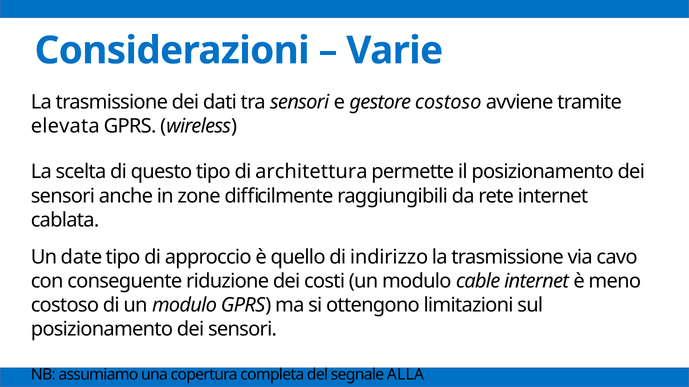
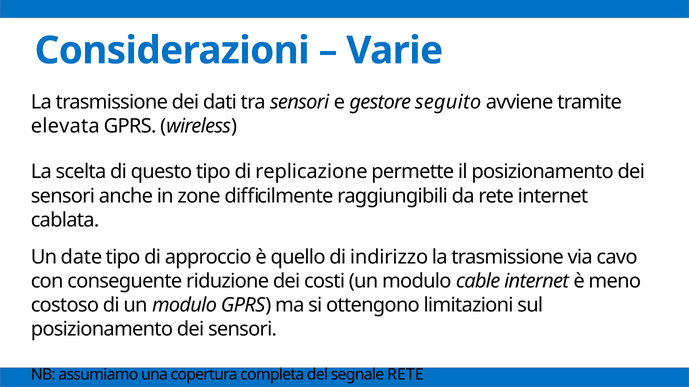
gestore costoso: costoso -> seguito (448, 102)
architettura: architettura -> replicazione (311, 172)
segnale ALLA: ALLA -> RETE (405, 375)
